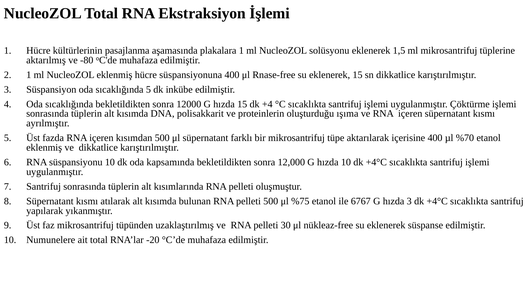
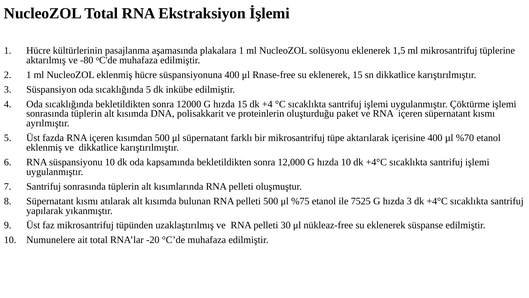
ışıma: ışıma -> paket (347, 114)
6767: 6767 -> 7525 (361, 201)
